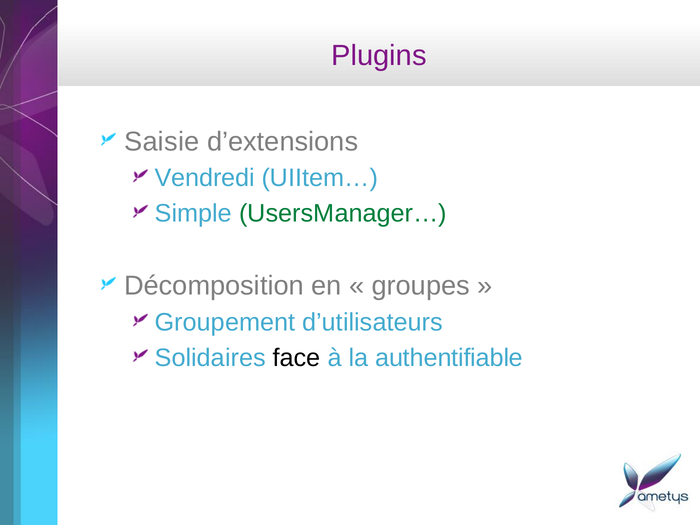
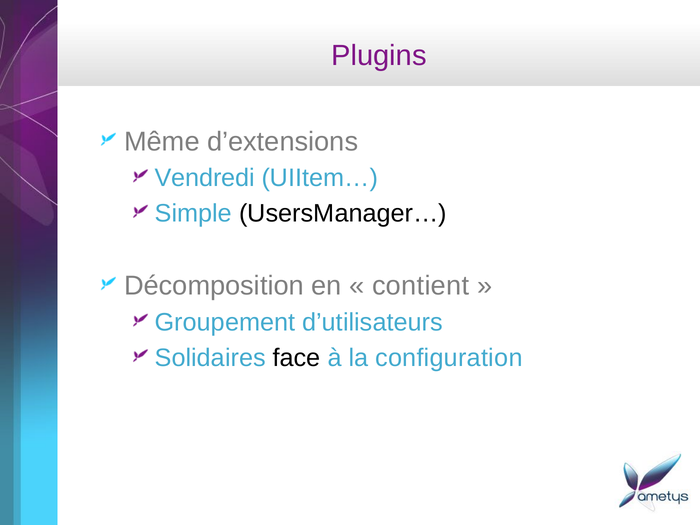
Saisie: Saisie -> Même (162, 142)
UsersManager… colour: green -> black (343, 213)
groupes: groupes -> contient (421, 286)
authentifiable: authentifiable -> configuration (449, 358)
